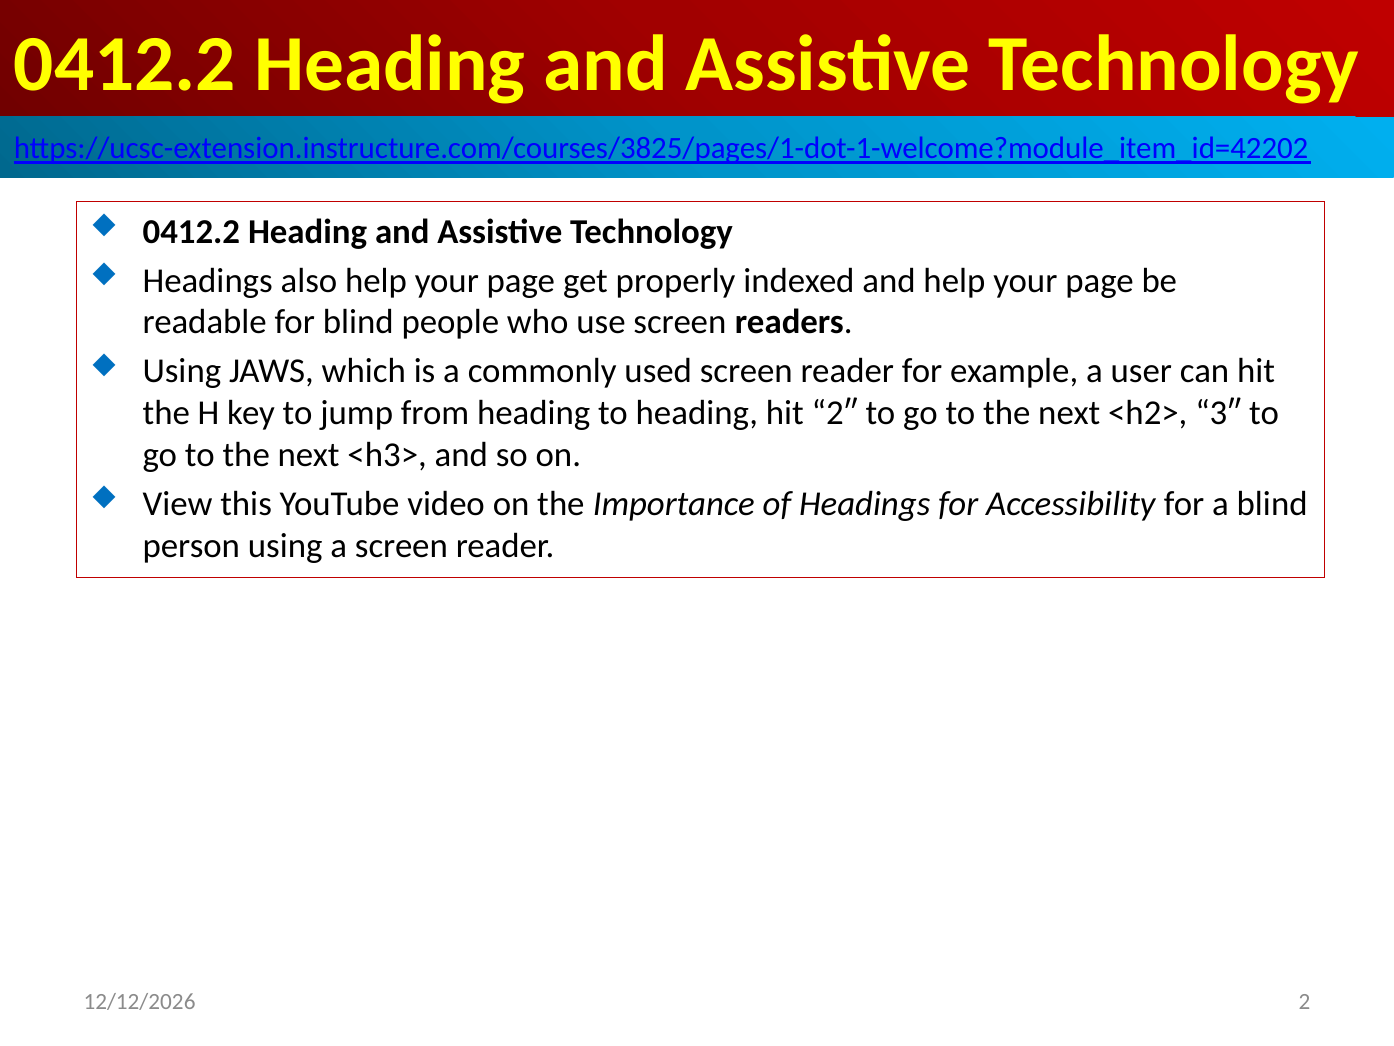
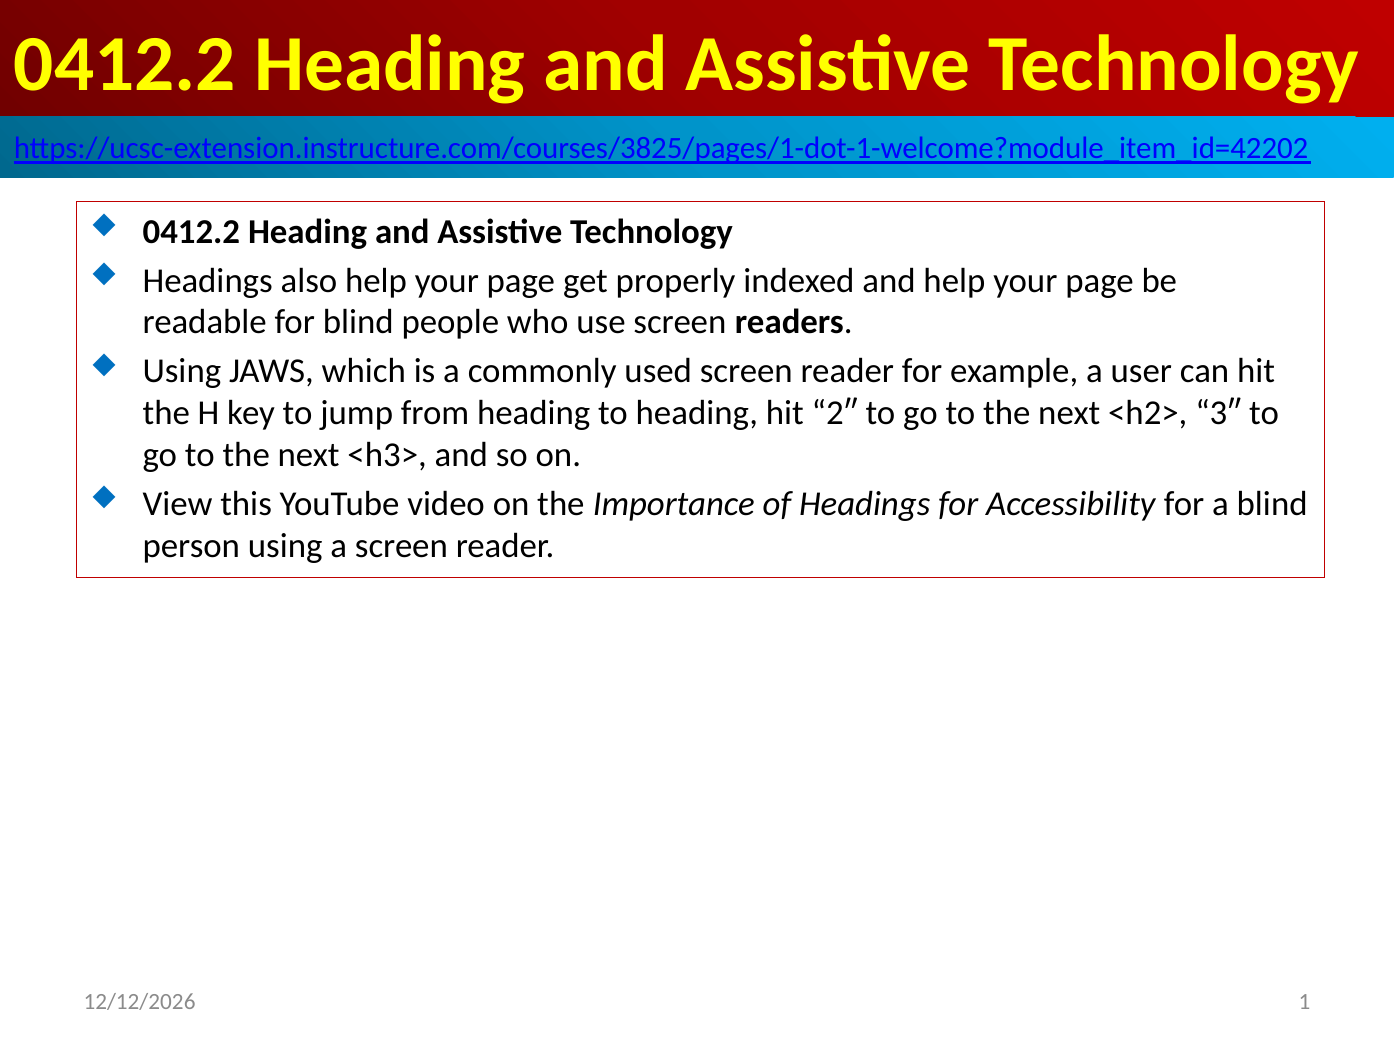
2: 2 -> 1 (1305, 1001)
